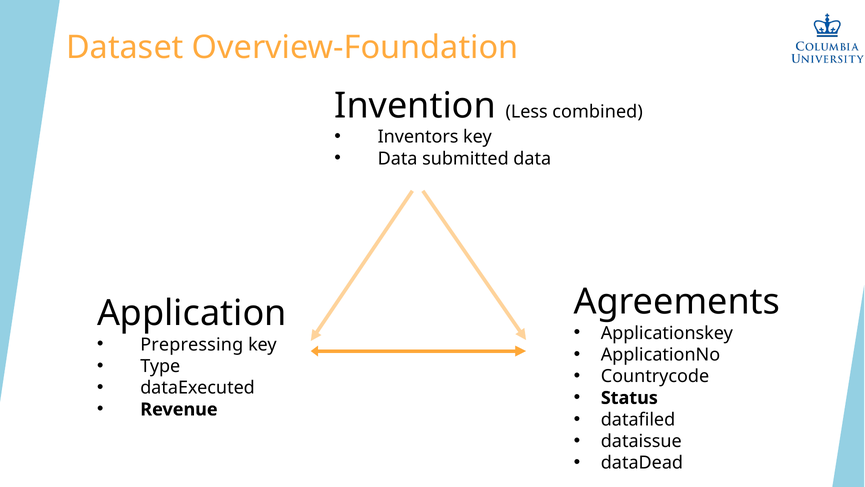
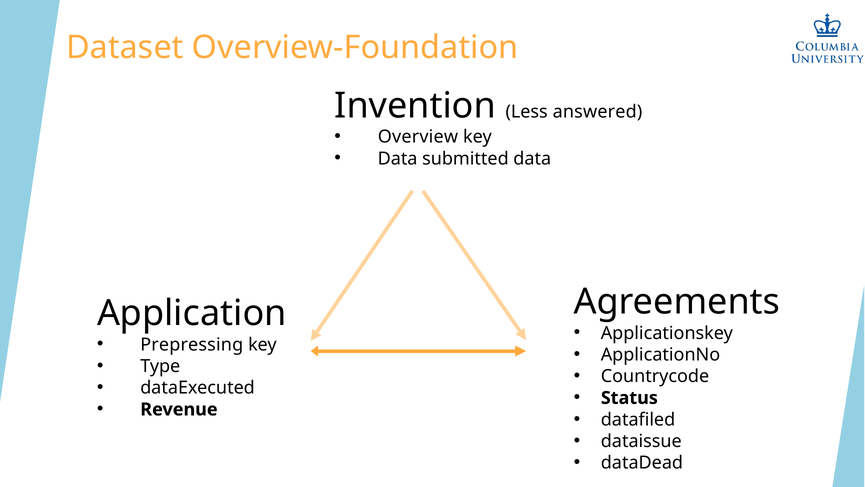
combined: combined -> answered (598, 112)
Inventors: Inventors -> Overview (418, 137)
